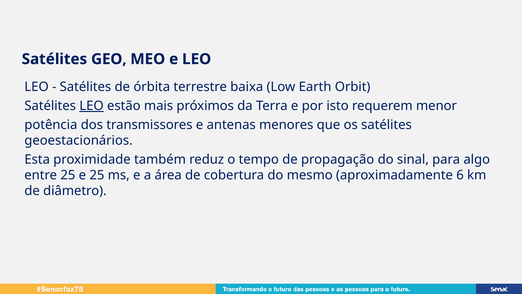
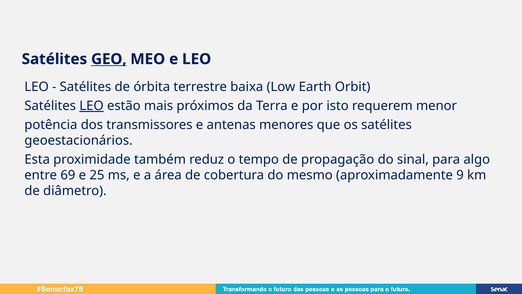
GEO underline: none -> present (109, 59)
entre 25: 25 -> 69 (68, 175)
6: 6 -> 9 (460, 175)
